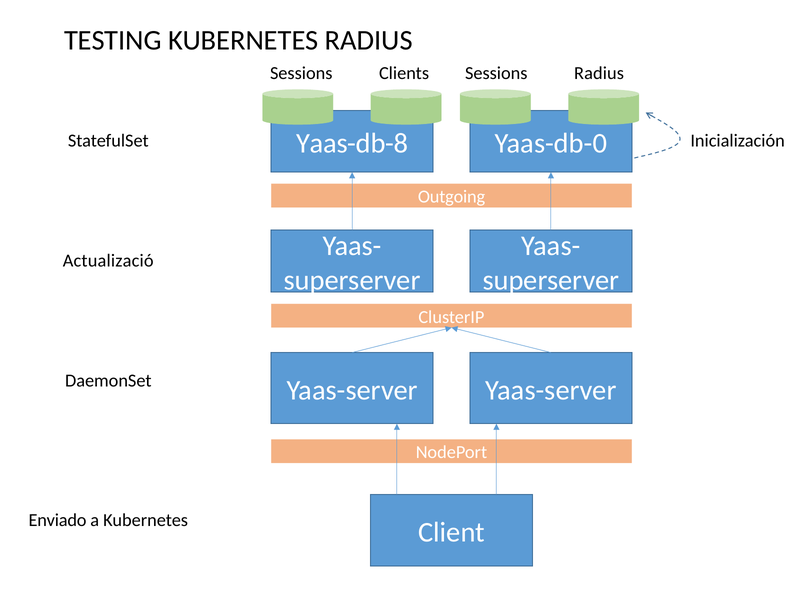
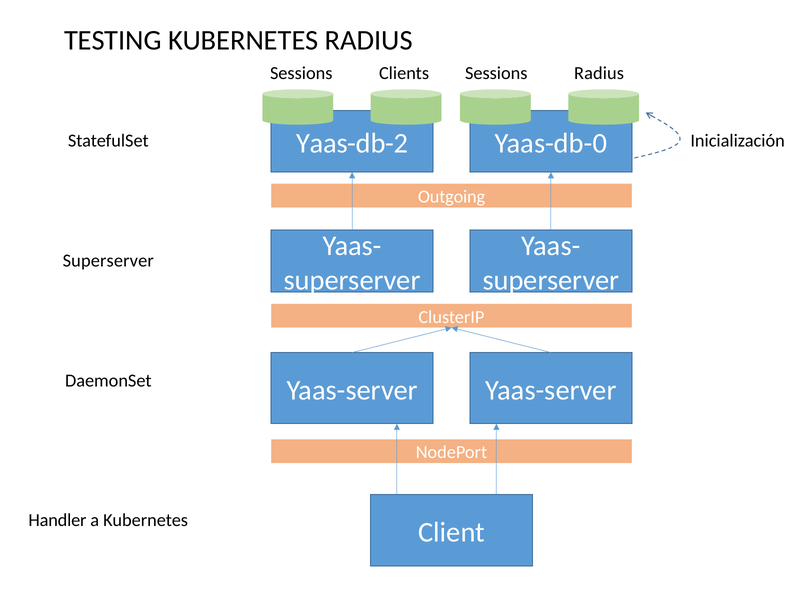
Yaas-db-8: Yaas-db-8 -> Yaas-db-2 (352, 143)
Actualizació: Actualizació -> Superserver (108, 260)
Enviado: Enviado -> Handler (57, 520)
